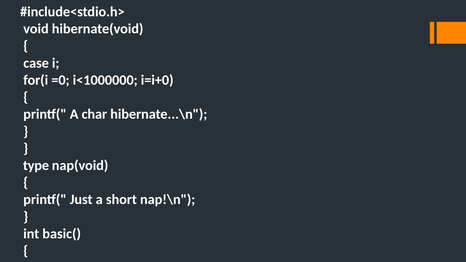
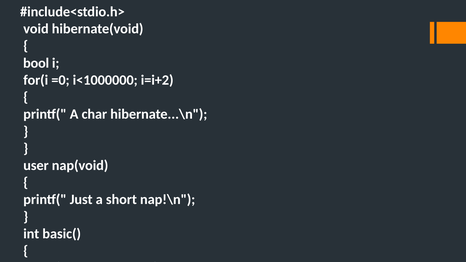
case: case -> bool (36, 63)
i=i+0: i=i+0 -> i=i+2 (157, 80)
type: type -> user (36, 166)
